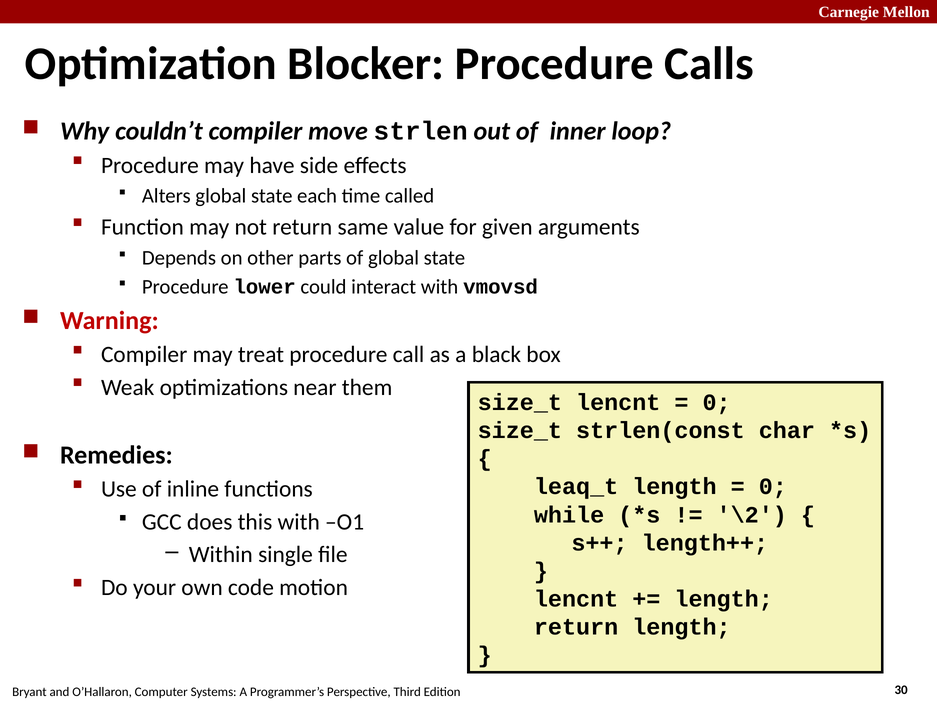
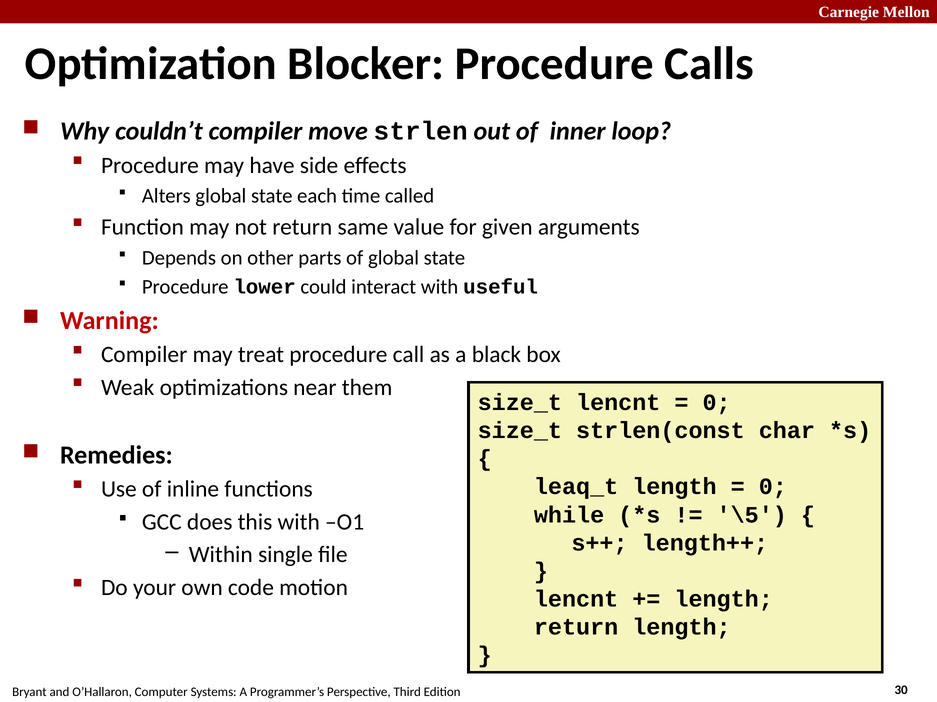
vmovsd: vmovsd -> useful (501, 287)
\2: \2 -> \5 (752, 515)
